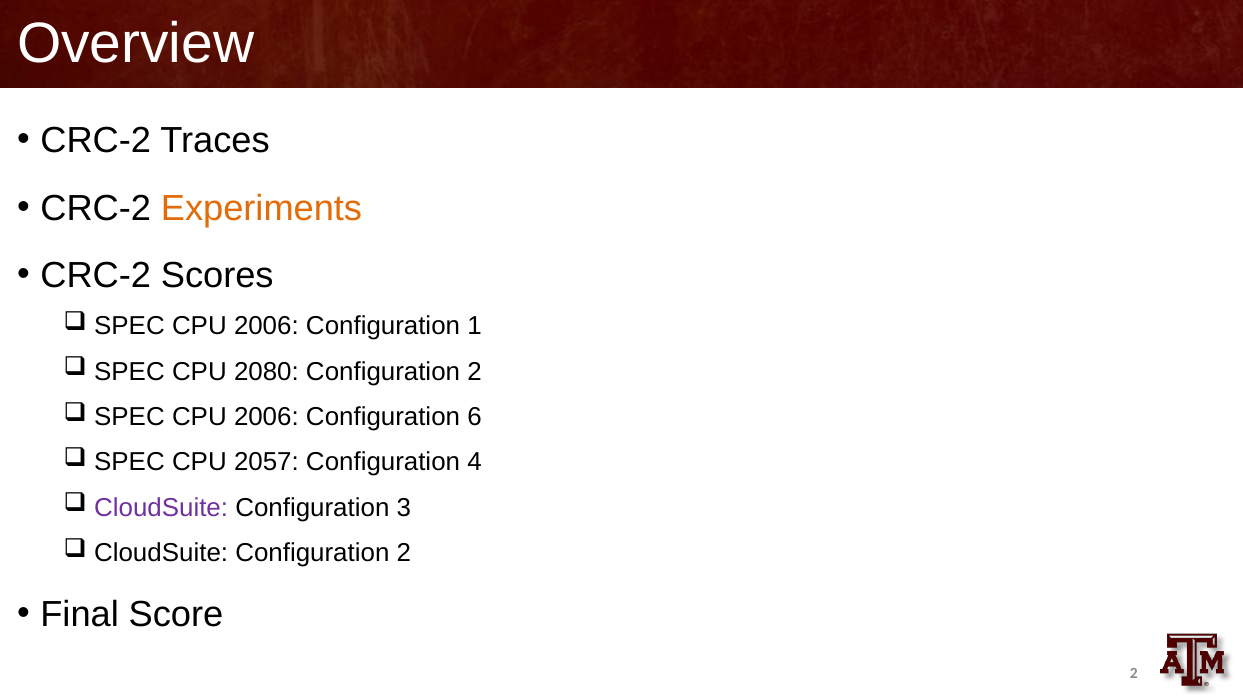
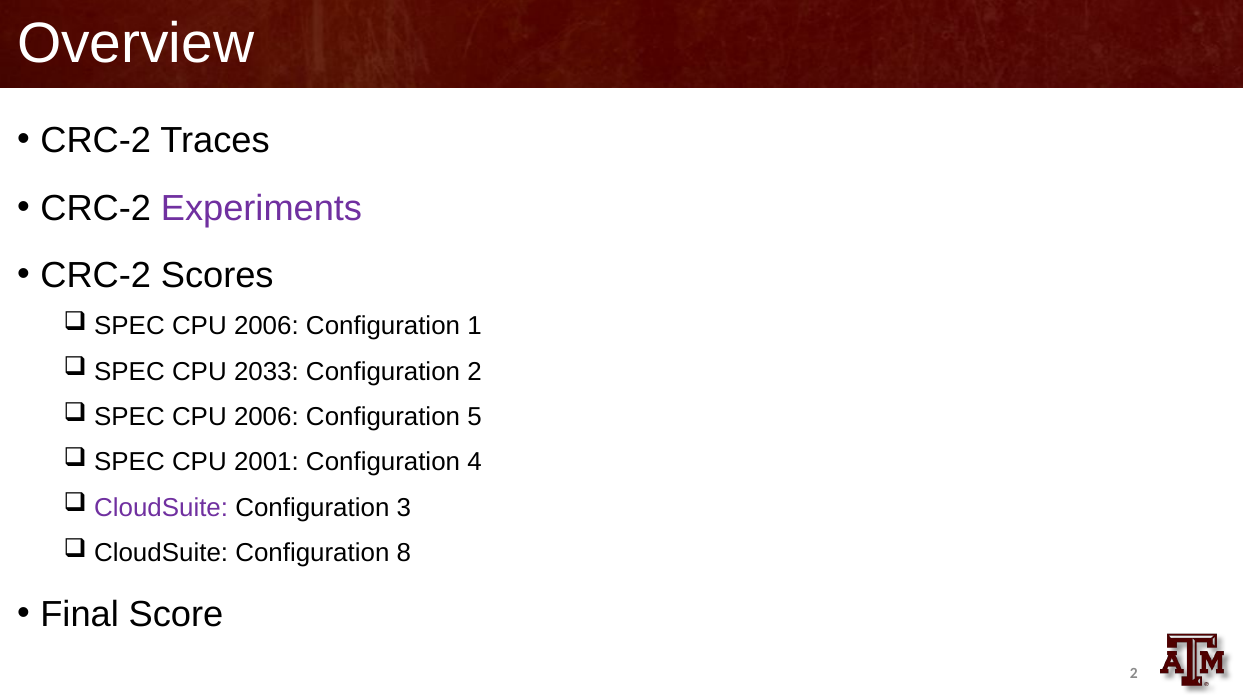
Experiments colour: orange -> purple (262, 208)
2080: 2080 -> 2033 (266, 372)
6: 6 -> 5 (475, 417)
2057: 2057 -> 2001 (266, 462)
CloudSuite Configuration 2: 2 -> 8 (404, 553)
